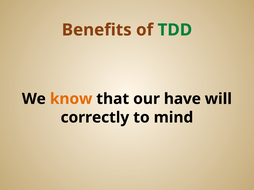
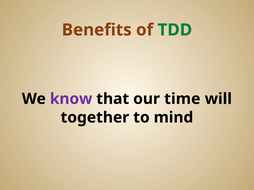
know colour: orange -> purple (71, 99)
have: have -> time (182, 99)
correctly: correctly -> together (95, 118)
